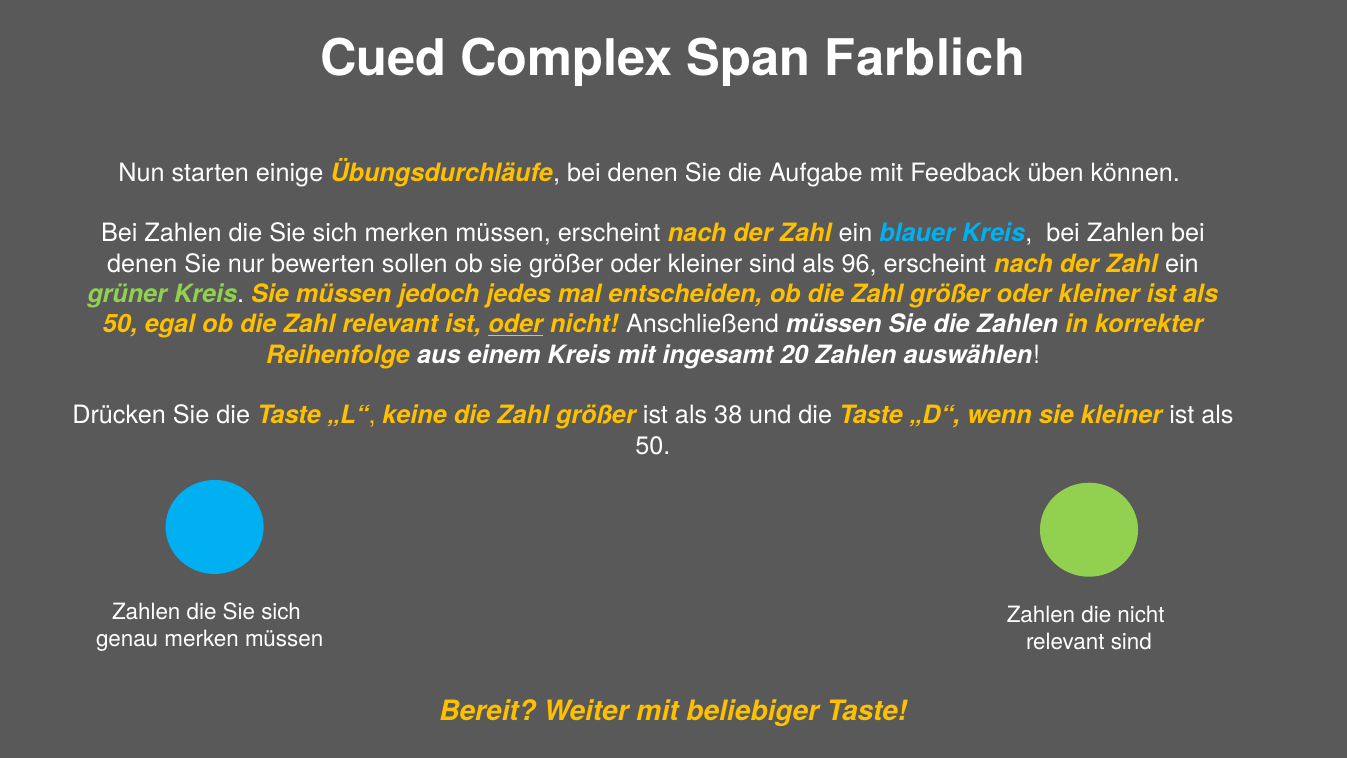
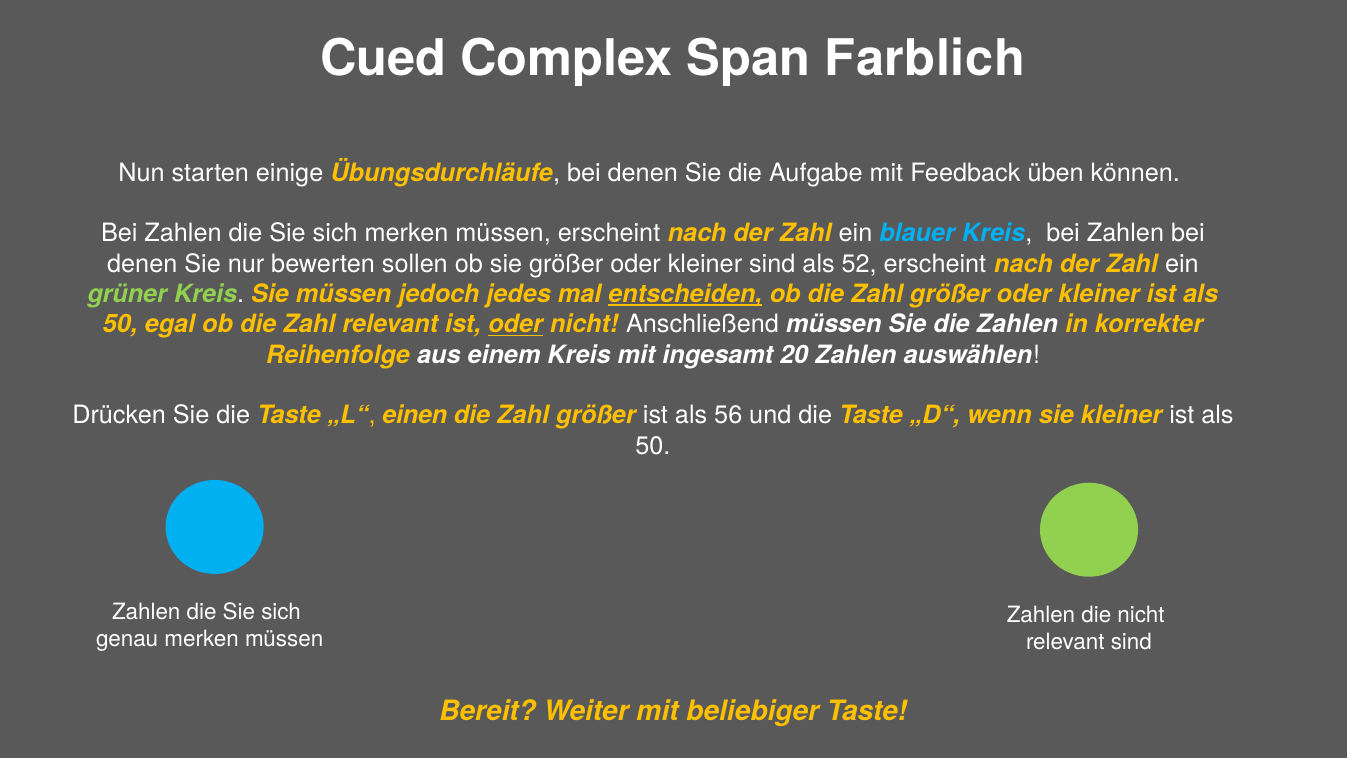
96: 96 -> 52 (859, 264)
entscheiden underline: none -> present (685, 294)
keine: keine -> einen (415, 415)
38: 38 -> 56 (728, 415)
